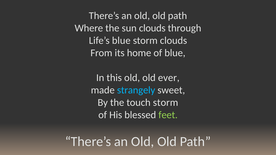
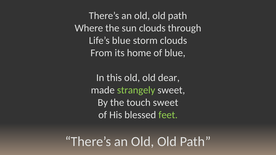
ever: ever -> dear (169, 78)
strangely colour: light blue -> light green (136, 90)
touch storm: storm -> sweet (166, 103)
